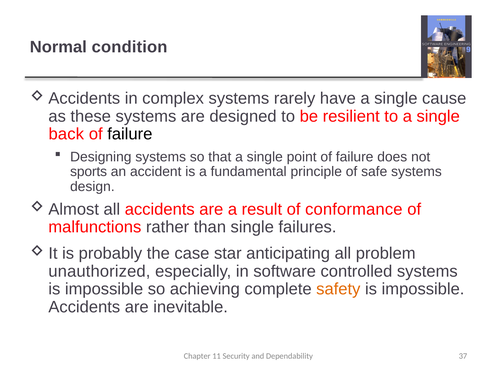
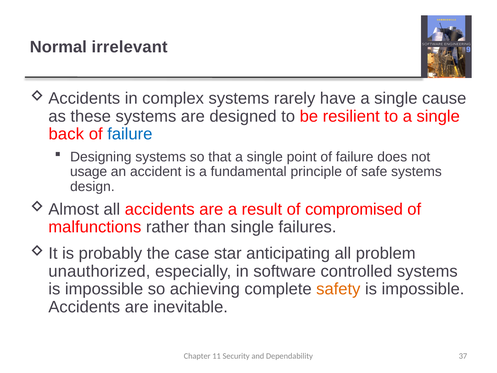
condition: condition -> irrelevant (130, 47)
failure colour: black -> blue (130, 134)
sports: sports -> usage (89, 172)
conformance: conformance -> compromised (354, 209)
